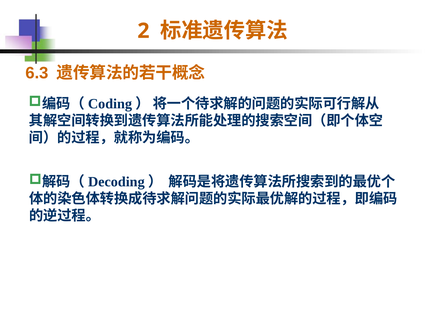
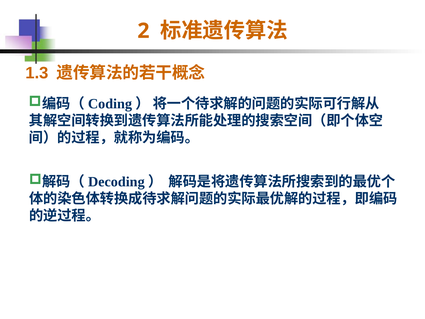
6.3: 6.3 -> 1.3 (37, 73)
